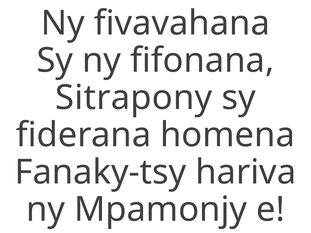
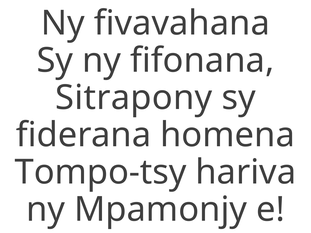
Fanaky-tsy: Fanaky-tsy -> Tompo-tsy (101, 172)
